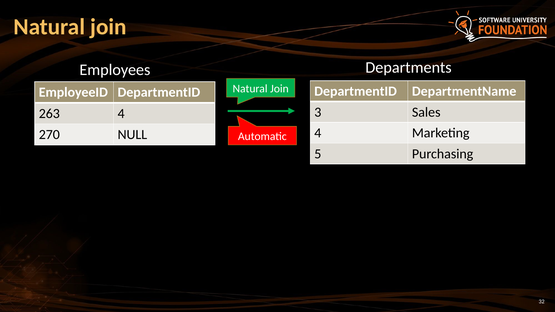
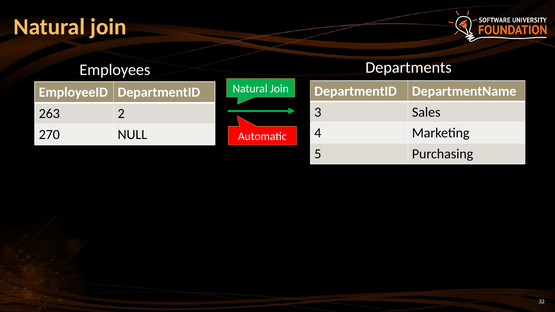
263 4: 4 -> 2 (121, 114)
